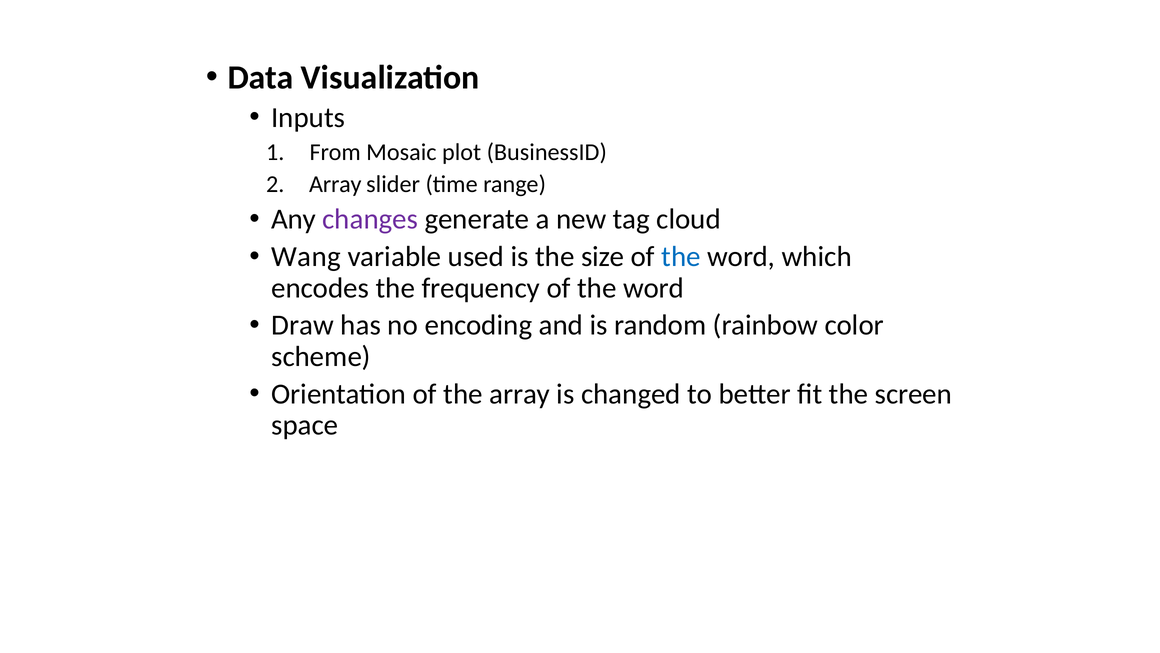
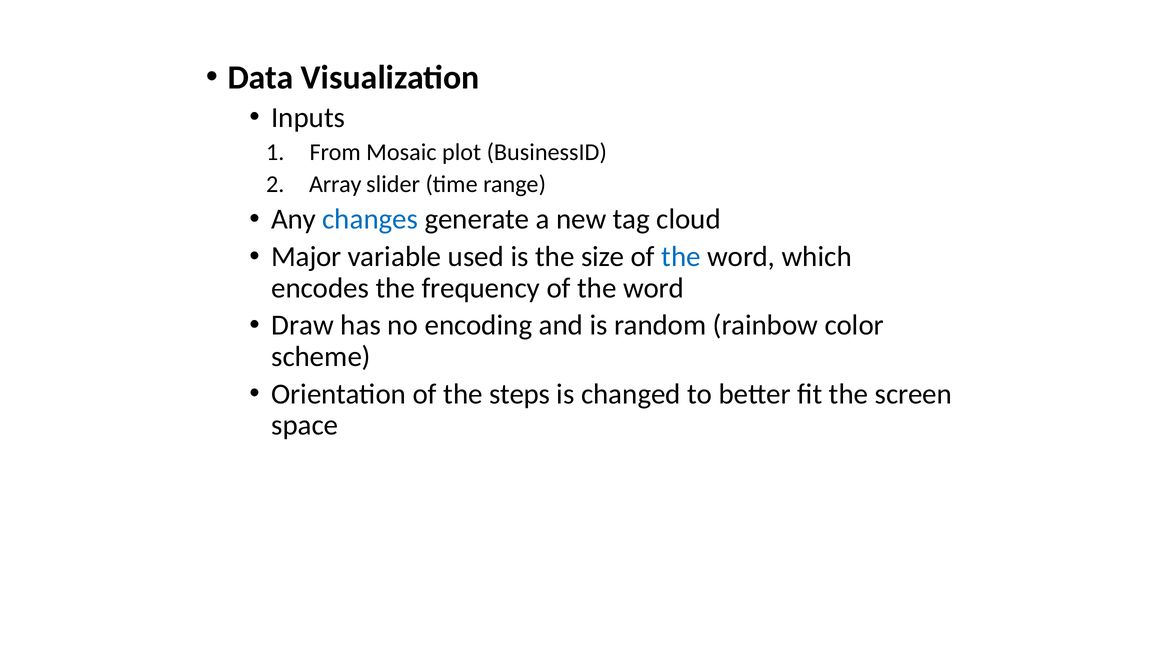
changes colour: purple -> blue (370, 219)
Wang: Wang -> Major (306, 256)
the array: array -> steps (520, 394)
